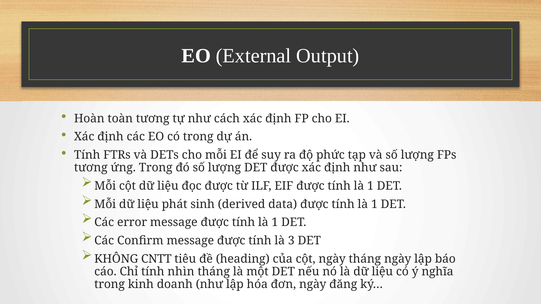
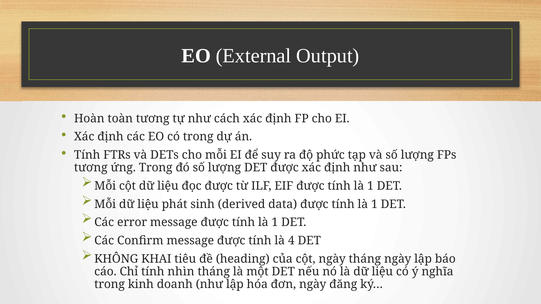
3: 3 -> 4 (291, 241)
CNTT: CNTT -> KHAI (156, 259)
